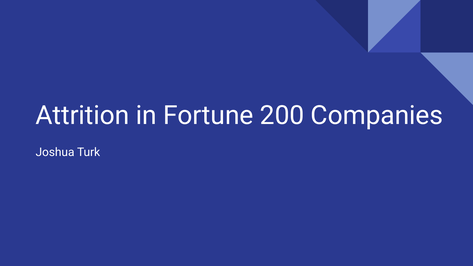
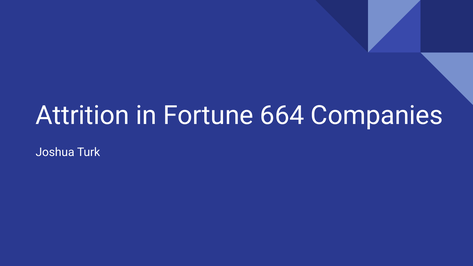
200: 200 -> 664 (282, 115)
